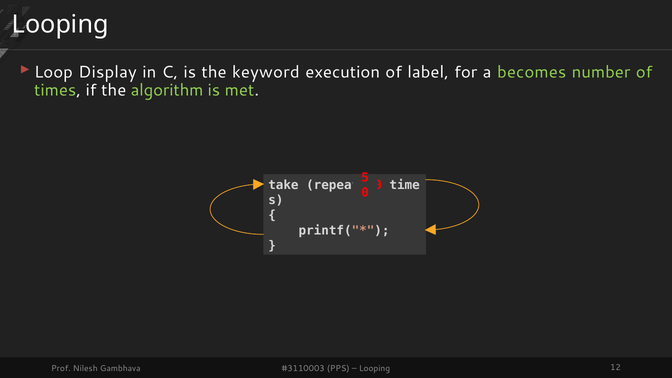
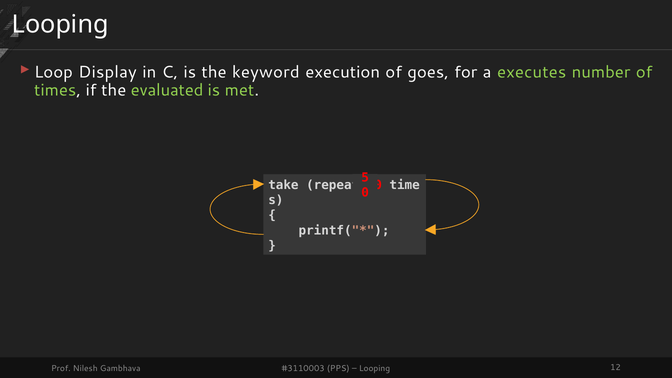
label: label -> goes (428, 72)
becomes: becomes -> executes (532, 72)
algorithm: algorithm -> evaluated (167, 90)
